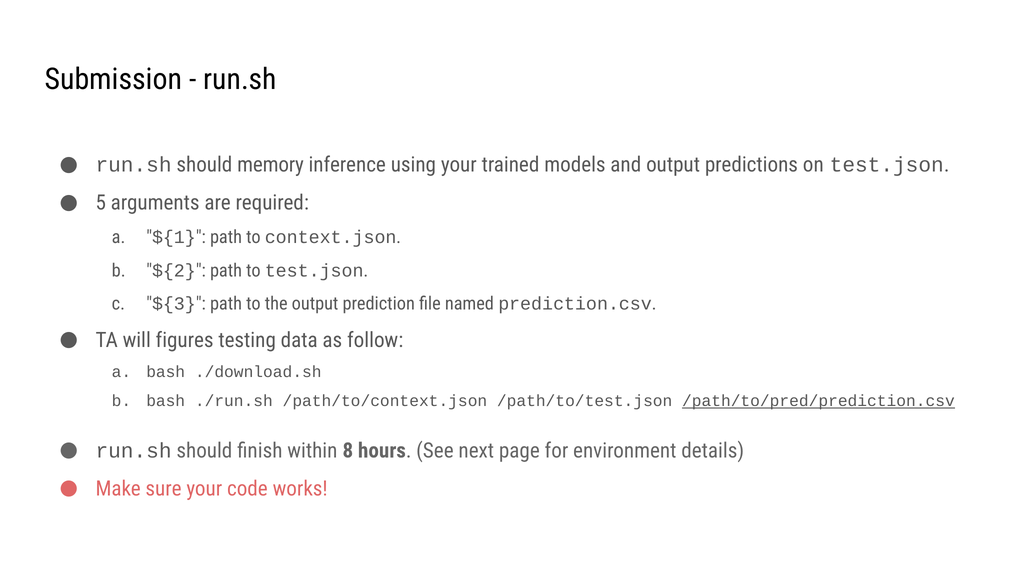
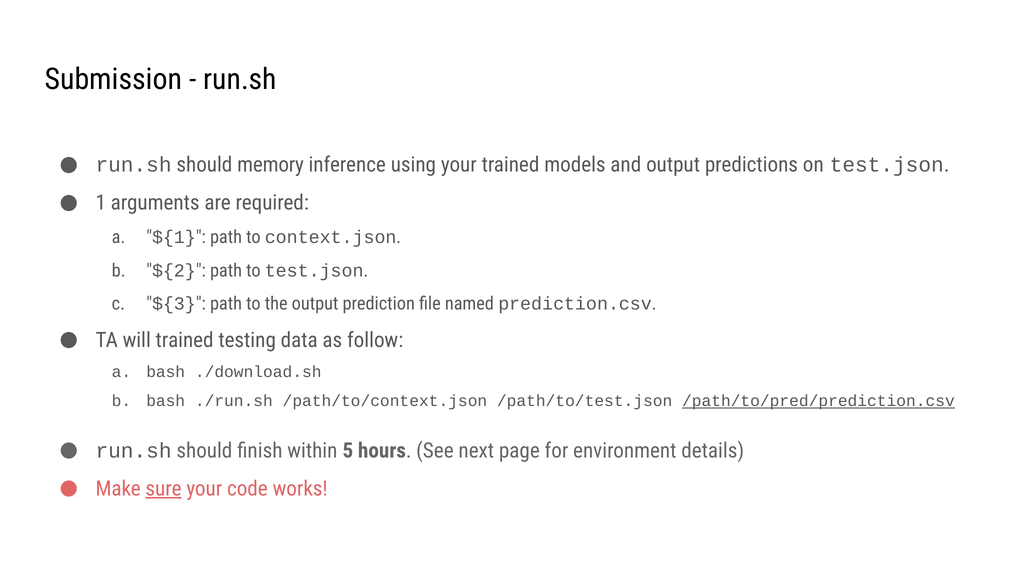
5: 5 -> 1 (101, 203)
will figures: figures -> trained (185, 340)
8: 8 -> 5 (348, 450)
sure underline: none -> present (164, 489)
